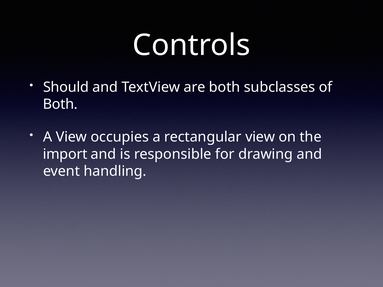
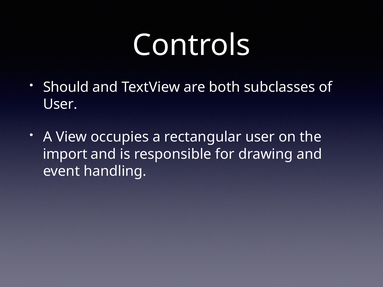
Both: Both -> User (60, 104)
rectangular view: view -> user (260, 137)
